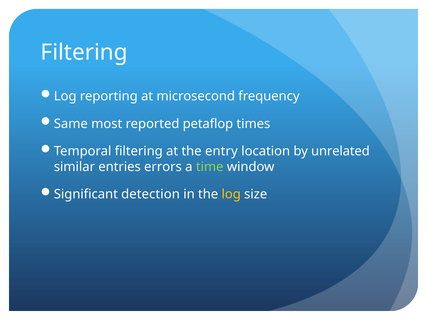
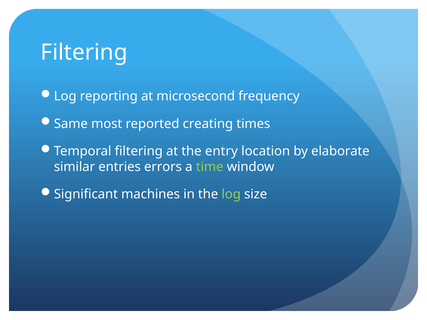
petaflop: petaflop -> creating (208, 124)
unrelated: unrelated -> elaborate (340, 151)
detection: detection -> machines (151, 194)
log colour: yellow -> light green (231, 194)
